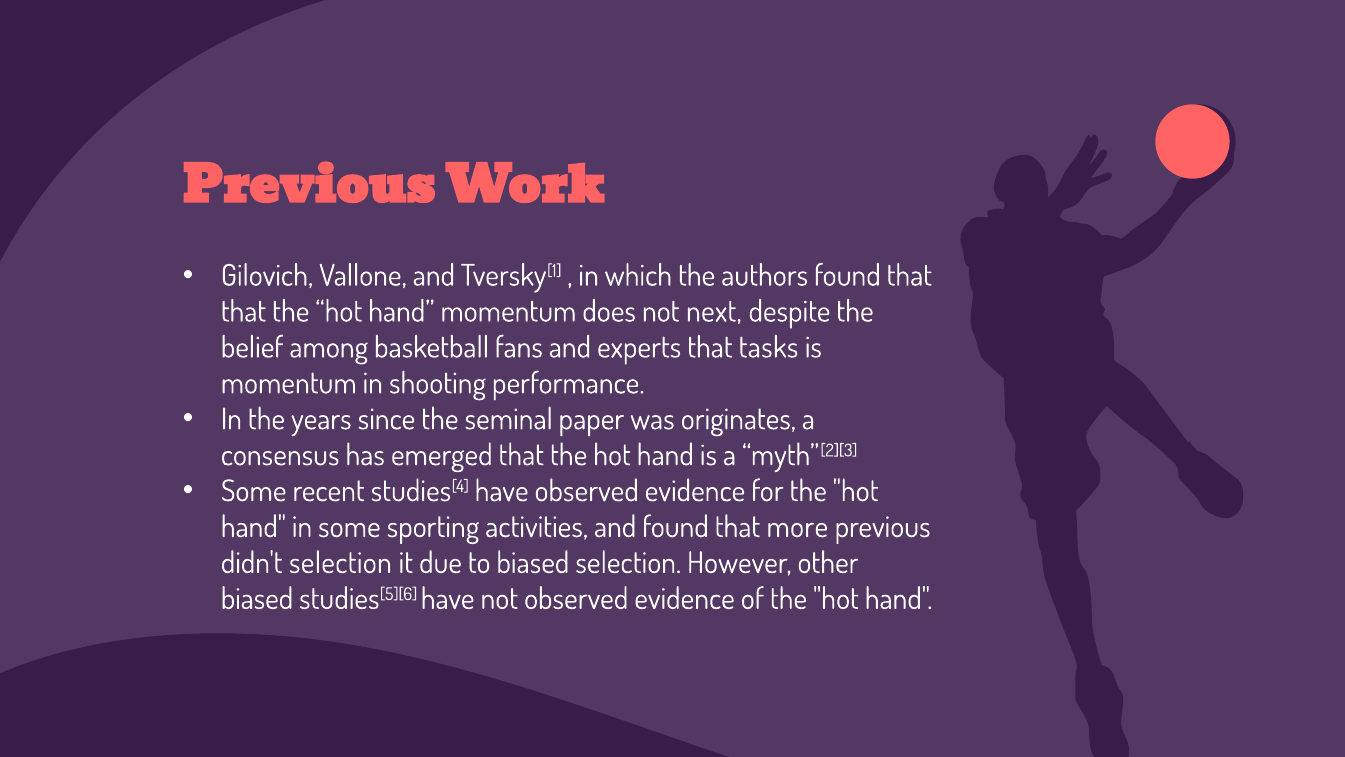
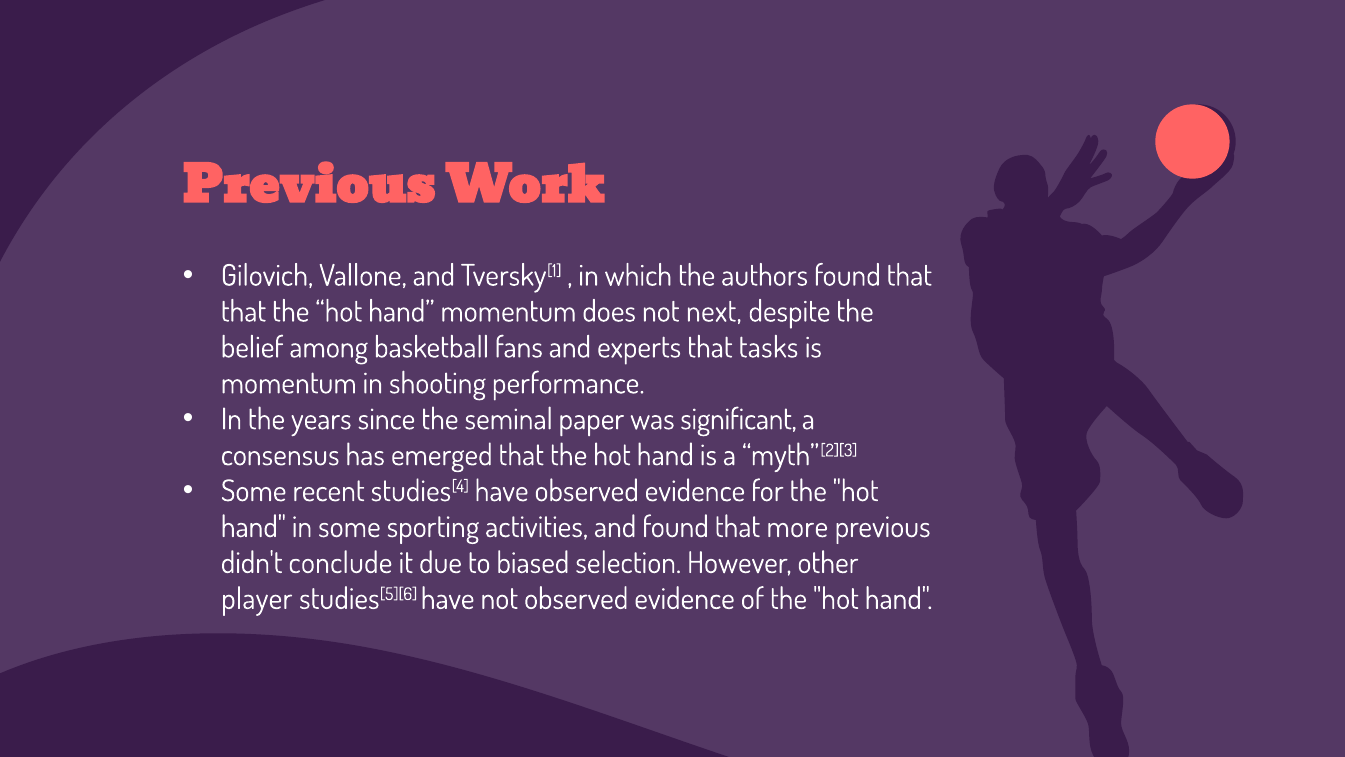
originates: originates -> significant (738, 419)
didn't selection: selection -> conclude (340, 563)
biased: biased -> player (257, 599)
